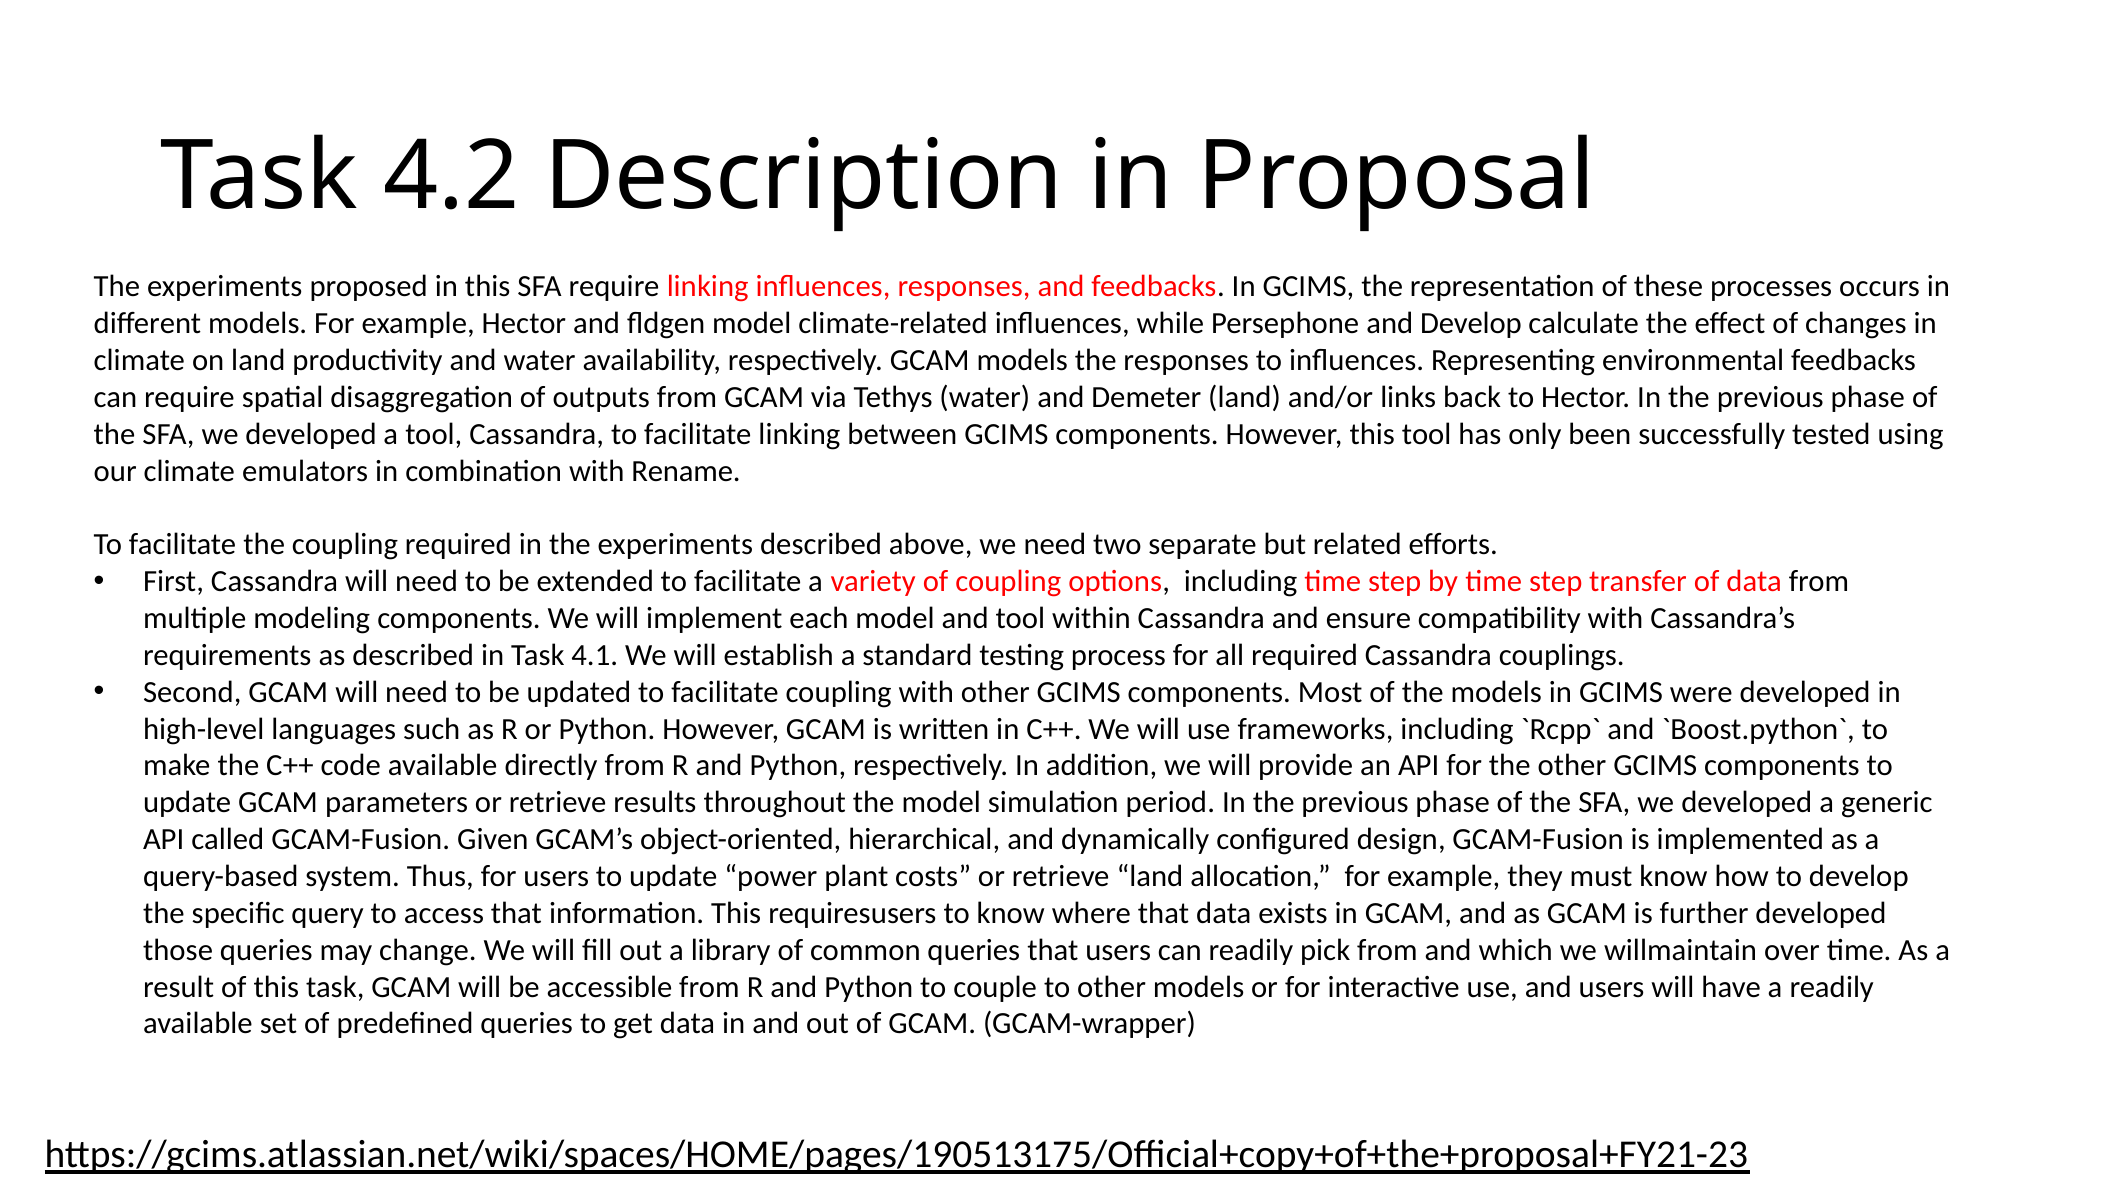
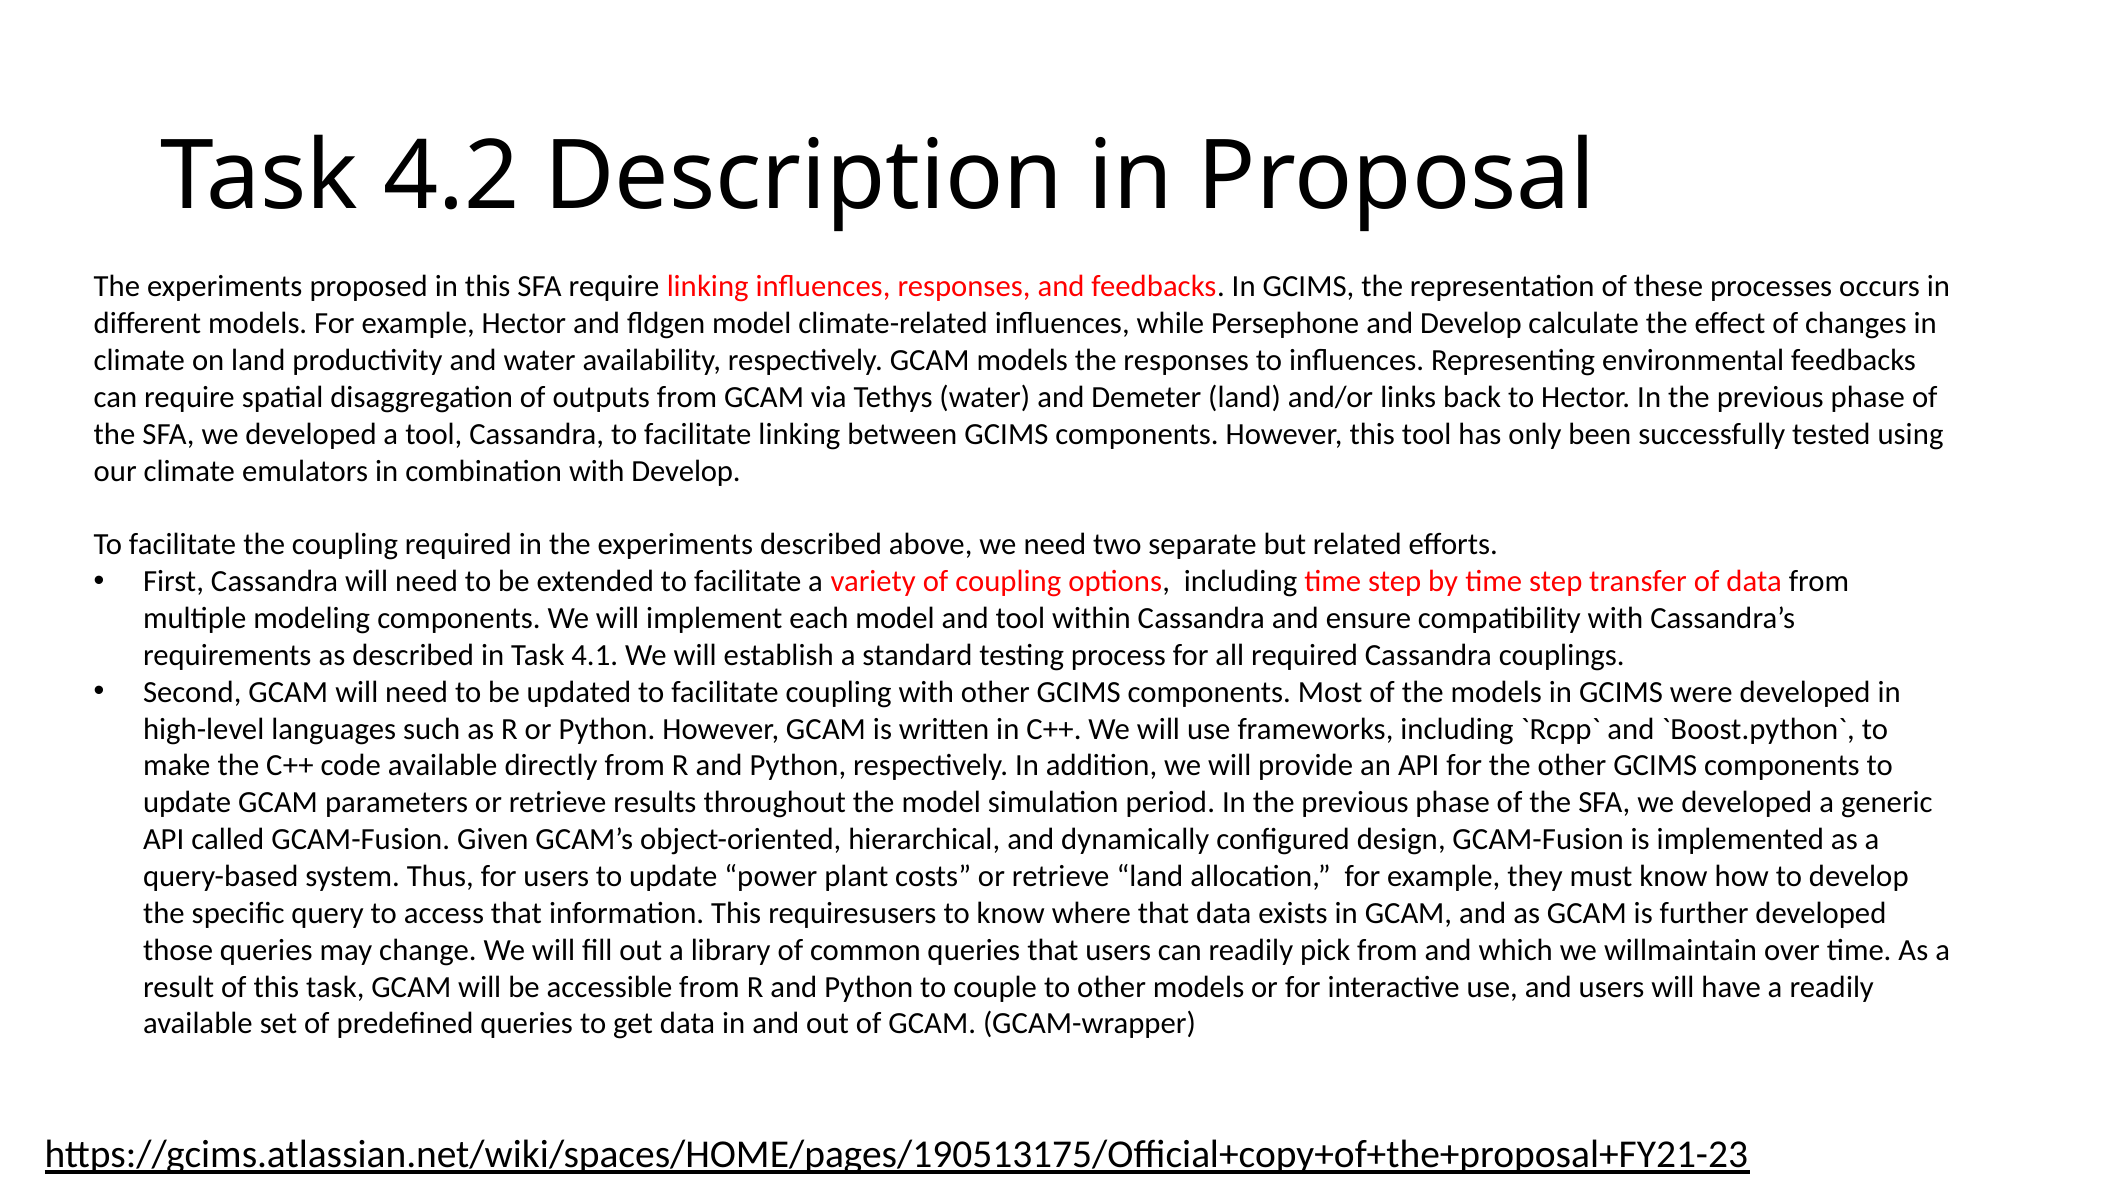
with Rename: Rename -> Develop (686, 471)
